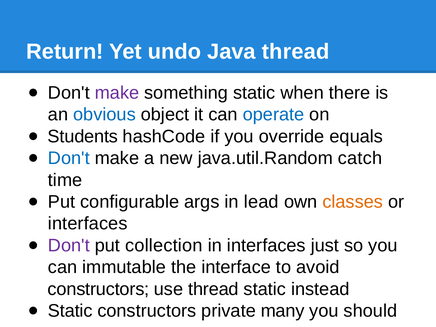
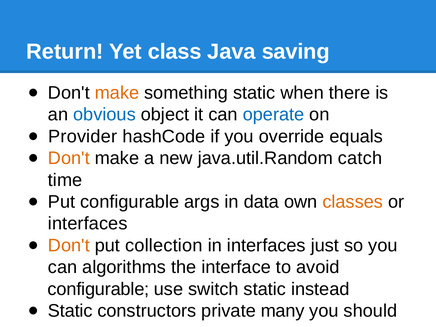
undo: undo -> class (175, 52)
Java thread: thread -> saving (296, 52)
make colour: purple -> orange (117, 93)
Students: Students -> Provider (83, 136)
Don't colour: blue -> orange (69, 158)
lead: lead -> data (261, 202)
Don't colour: purple -> orange (69, 245)
immutable: immutable -> algorithms (124, 267)
constructors: constructors -> configurable (98, 289)
use thread: thread -> switch (213, 289)
